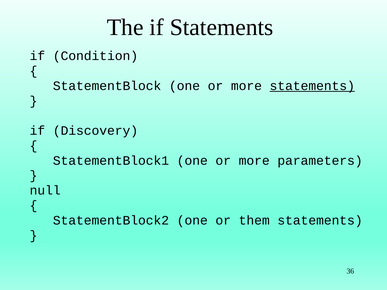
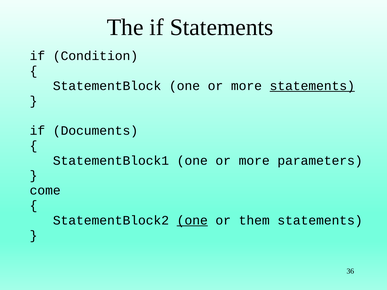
Discovery: Discovery -> Documents (95, 131)
null: null -> come (45, 191)
one underline: none -> present (192, 221)
